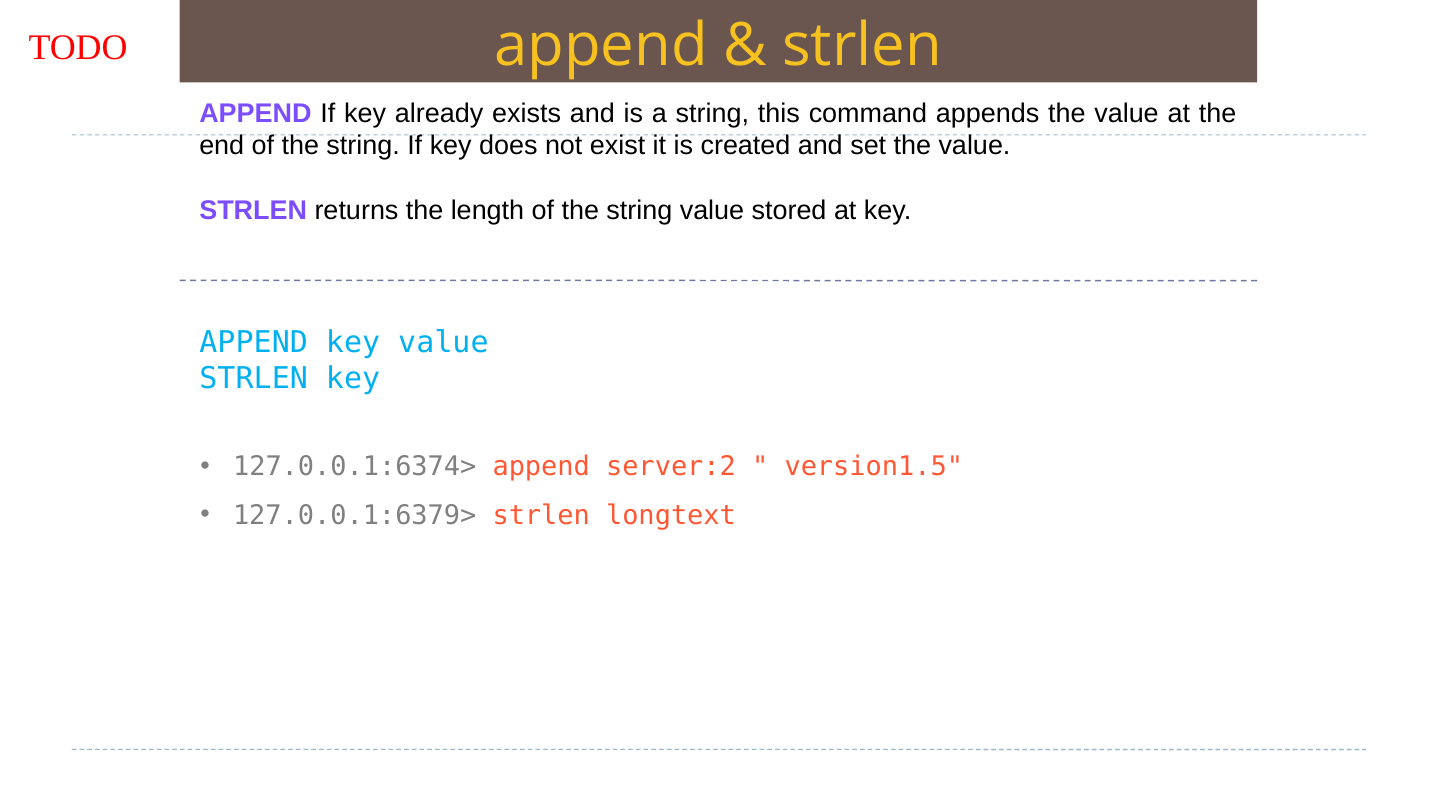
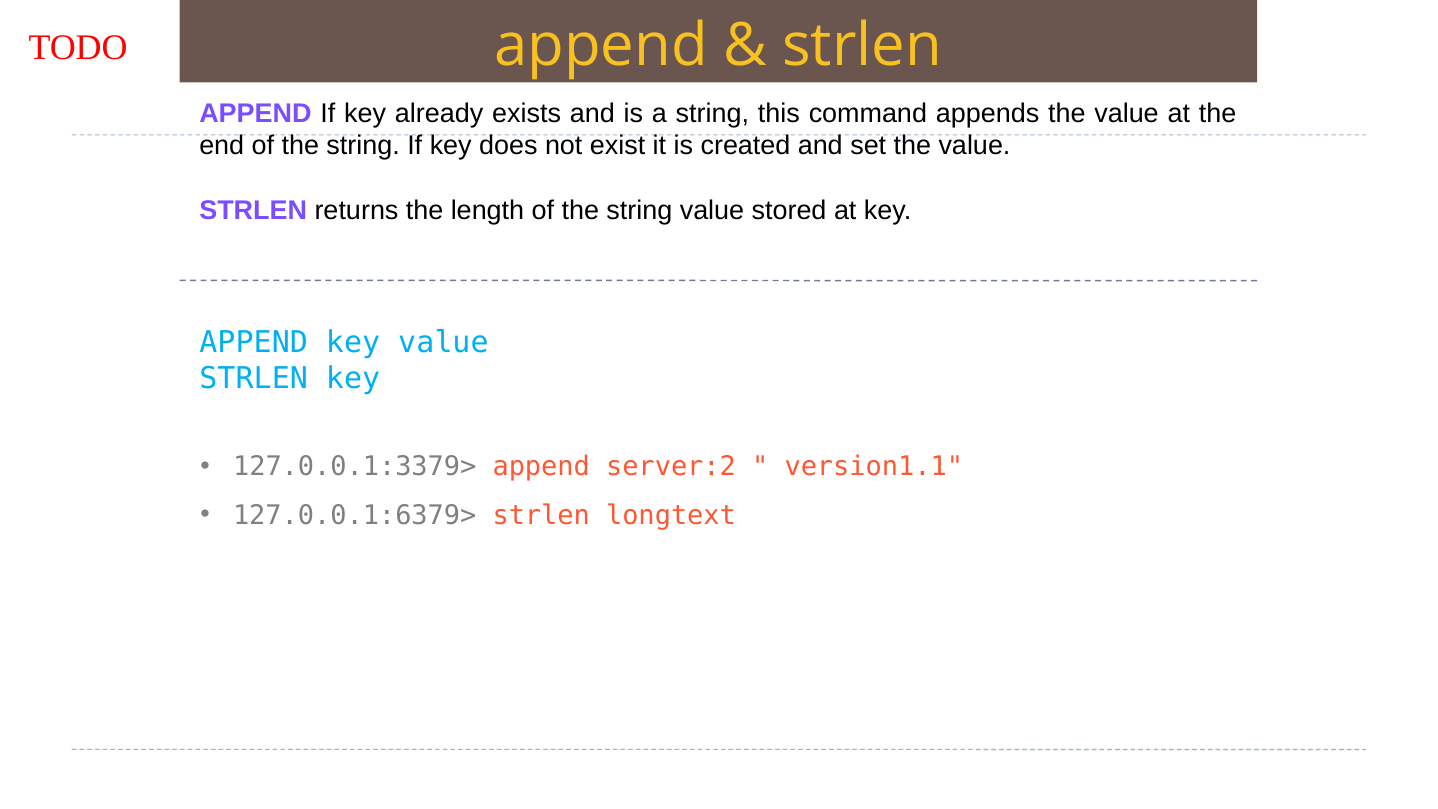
127.0.0.1:6374>: 127.0.0.1:6374> -> 127.0.0.1:3379> (355, 467)
version1.5: version1.5 -> version1.1 (874, 467)
